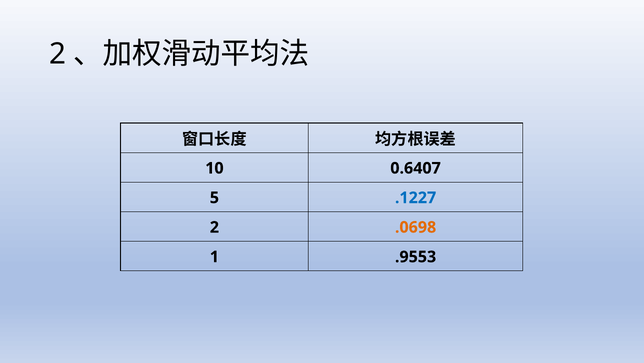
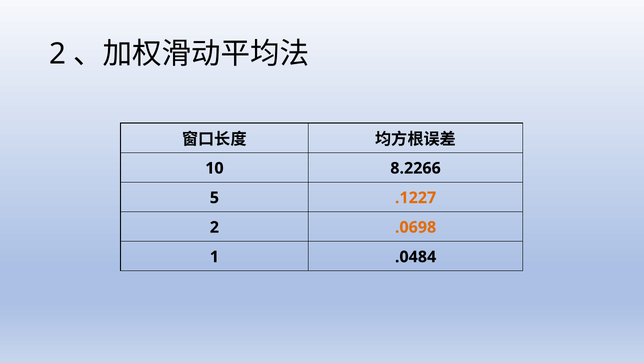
0.6407: 0.6407 -> 8.2266 (416, 168)
.1227 colour: blue -> orange (416, 197)
.9553: .9553 -> .0484 (416, 256)
